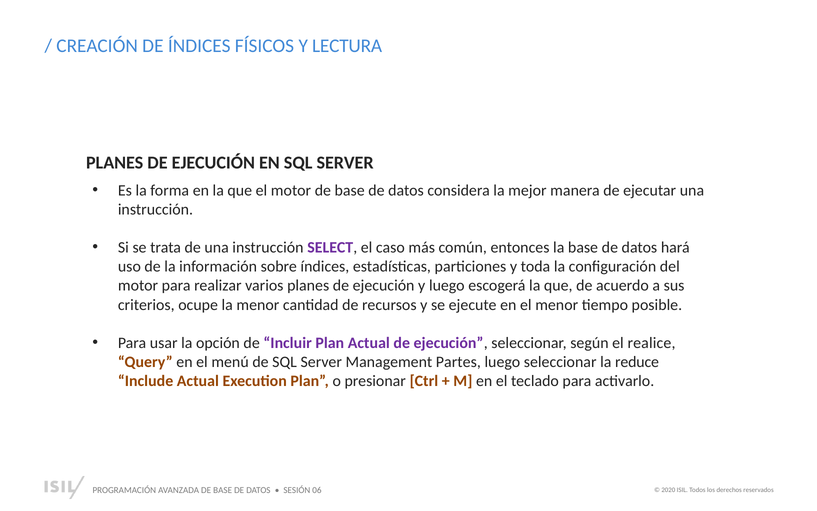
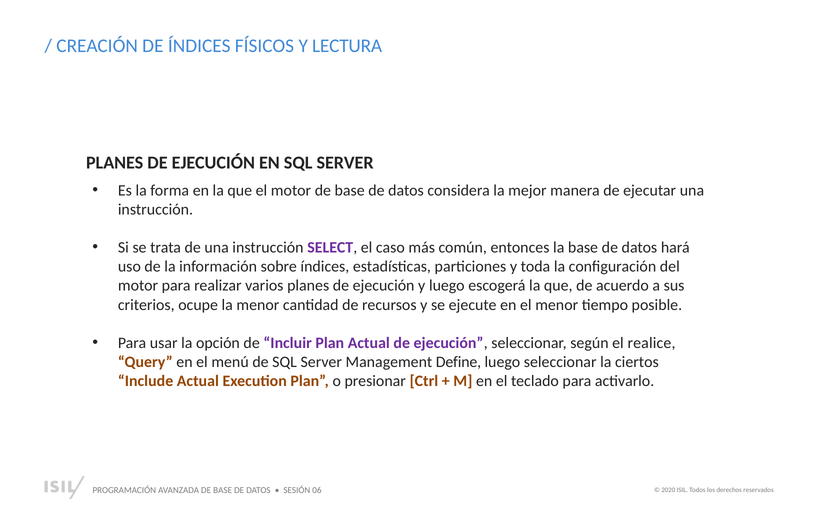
Partes: Partes -> Define (458, 362)
reduce: reduce -> ciertos (637, 362)
